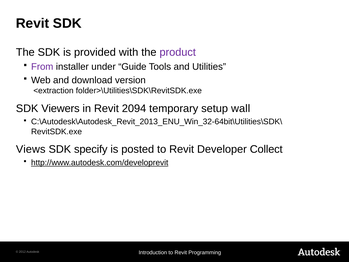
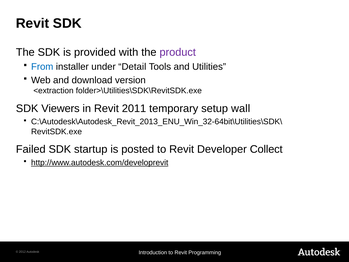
From colour: purple -> blue (42, 67)
Guide: Guide -> Detail (132, 67)
2094: 2094 -> 2011 (134, 108)
Views: Views -> Failed (31, 149)
specify: specify -> startup (91, 149)
